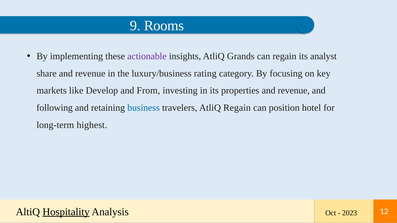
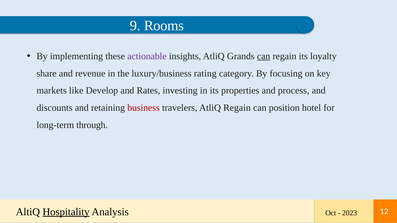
can underline: none -> present (264, 56)
analyst: analyst -> loyalty (323, 56)
From: From -> Rates (148, 91)
properties and revenue: revenue -> process (294, 91)
following: following -> discounts (55, 108)
business colour: blue -> red (144, 108)
highest: highest -> through (92, 125)
